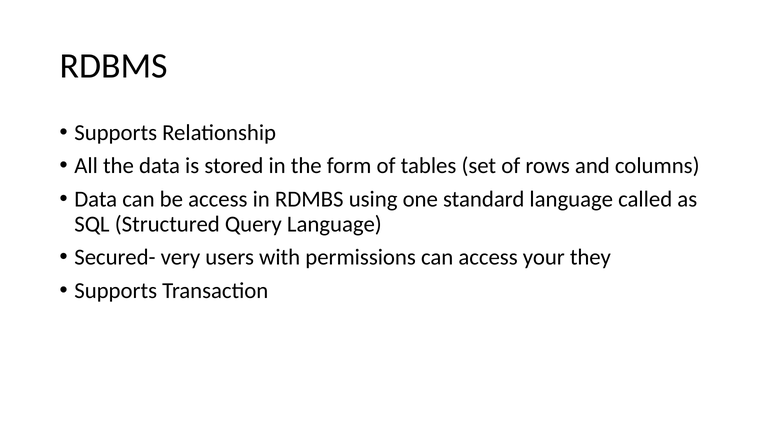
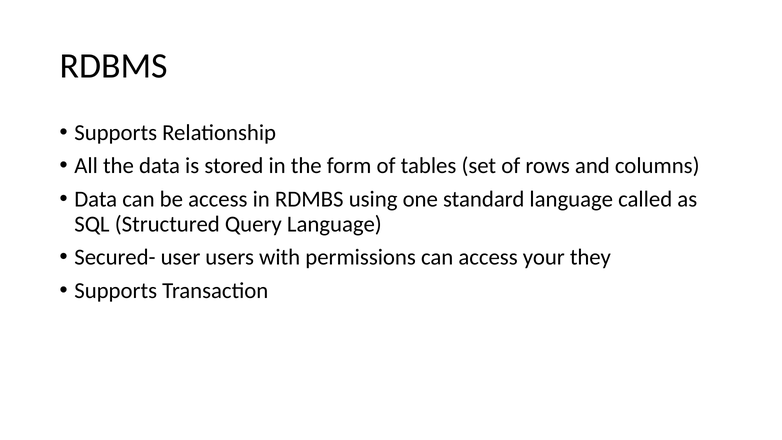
very: very -> user (180, 257)
